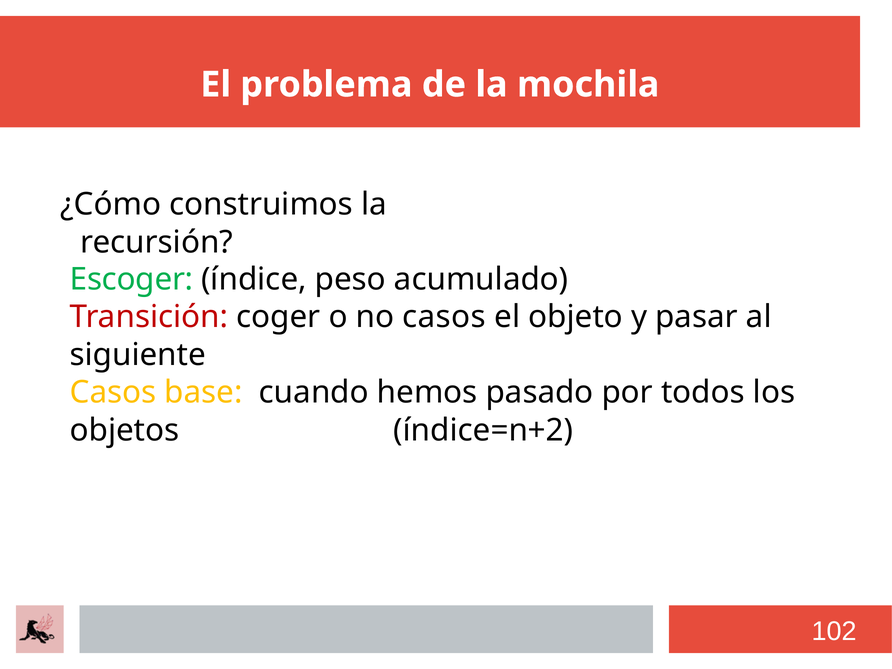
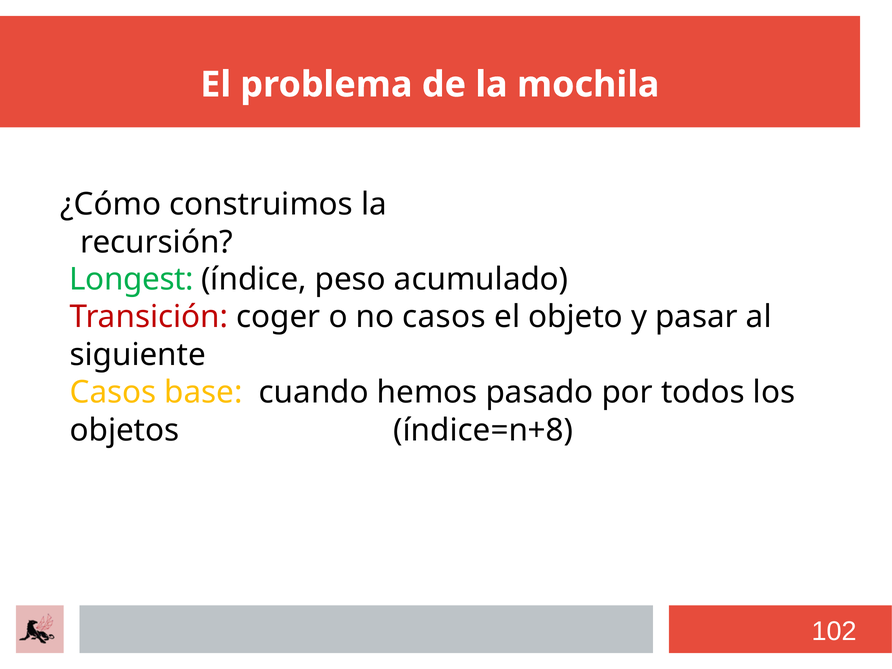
Escoger: Escoger -> Longest (132, 279)
índice=n+2: índice=n+2 -> índice=n+8 (483, 430)
